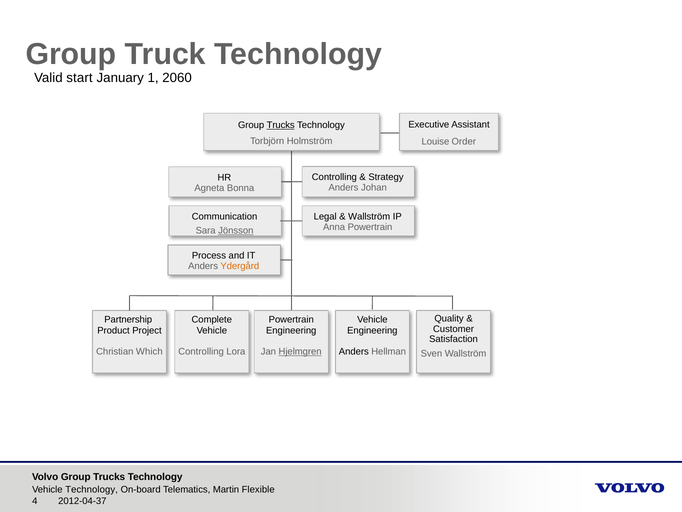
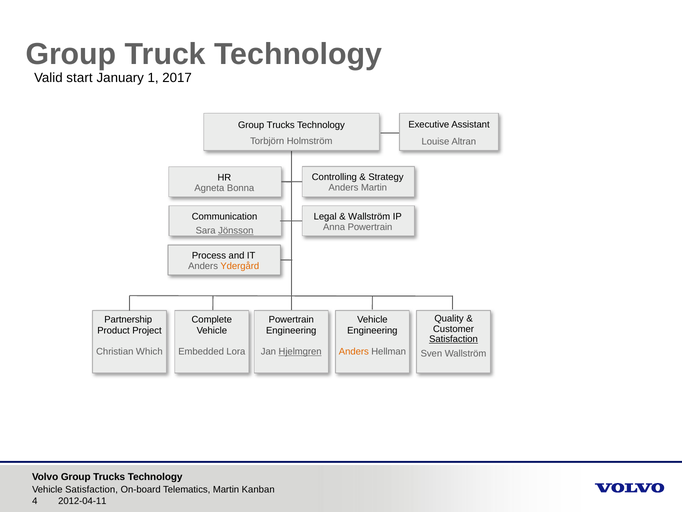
2060: 2060 -> 2017 (177, 78)
Trucks underline: present -> none (281, 125)
Order: Order -> Altran (464, 141)
Anders Johan: Johan -> Martin (374, 188)
Satisfaction underline: none -> present (454, 339)
Controlling: Controlling -> Embedded (201, 351)
Anders colour: black -> orange (354, 351)
Vehicle Technology: Technology -> Satisfaction (92, 489)
Flexible: Flexible -> Kanban (258, 489)
2012-04-37: 2012-04-37 -> 2012-04-11 (82, 501)
